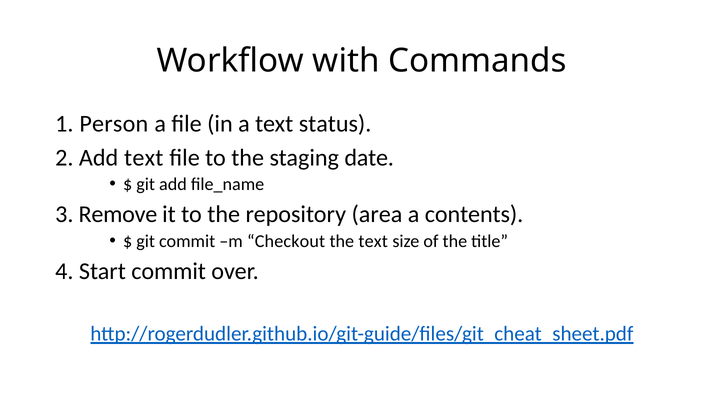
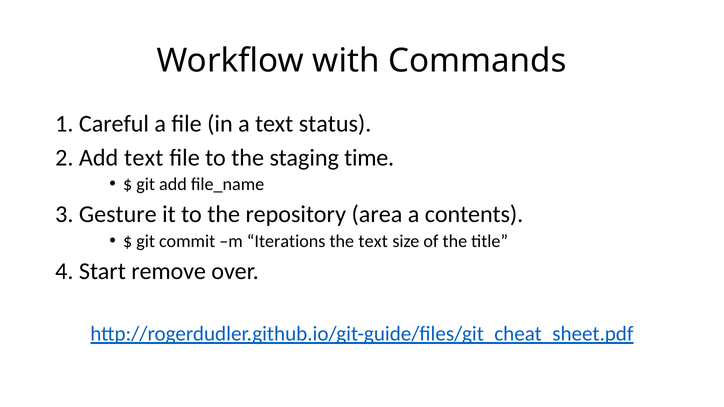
Person: Person -> Careful (114, 124)
date: date -> time (369, 158)
Remove: Remove -> Gesture (118, 215)
Checkout: Checkout -> Iterations (286, 241)
Start commit: commit -> remove (169, 272)
